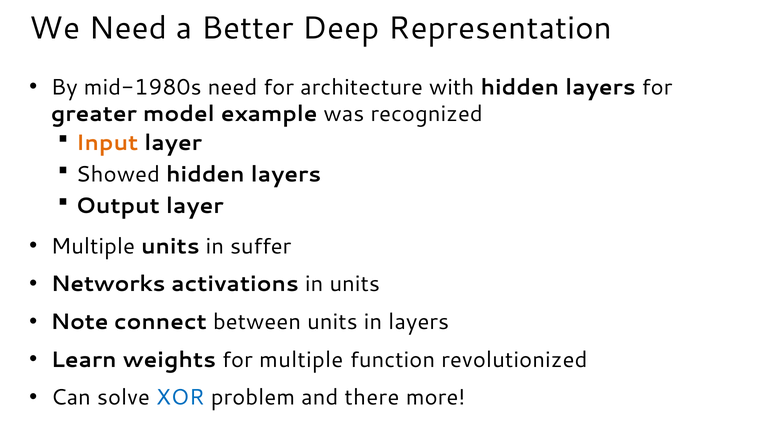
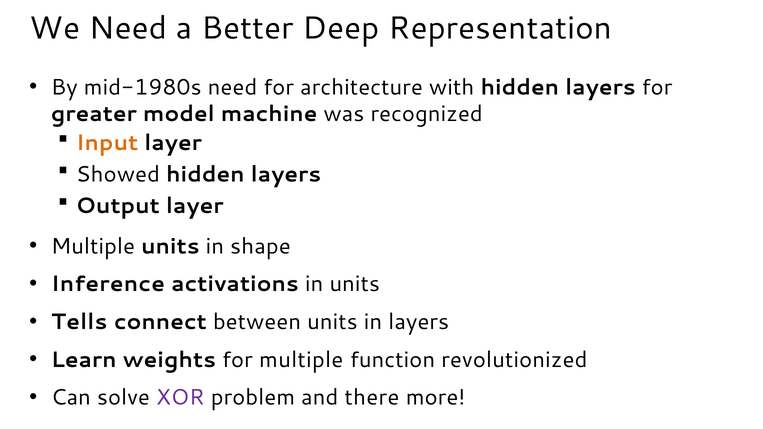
example: example -> machine (269, 114)
suffer: suffer -> shape (260, 246)
Networks: Networks -> Inference (108, 284)
Note: Note -> Tells (79, 322)
XOR colour: blue -> purple (180, 398)
